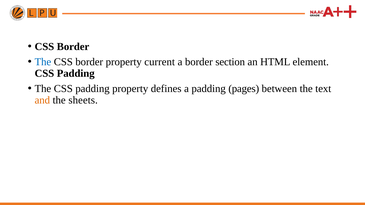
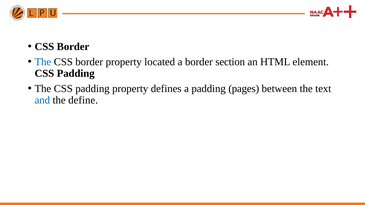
current: current -> located (160, 62)
and colour: orange -> blue (42, 100)
sheets: sheets -> define (83, 100)
